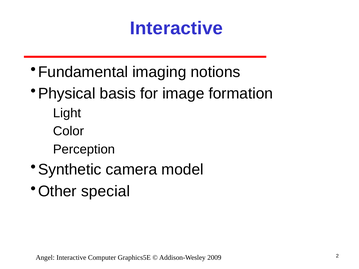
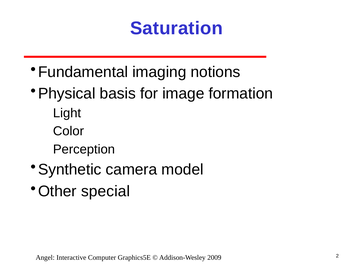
Interactive: Interactive -> Saturation (176, 28)
